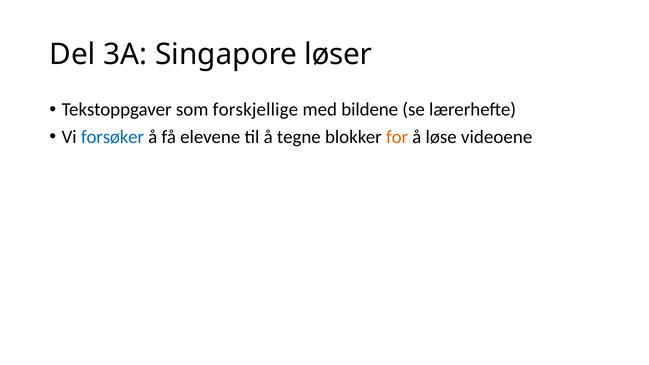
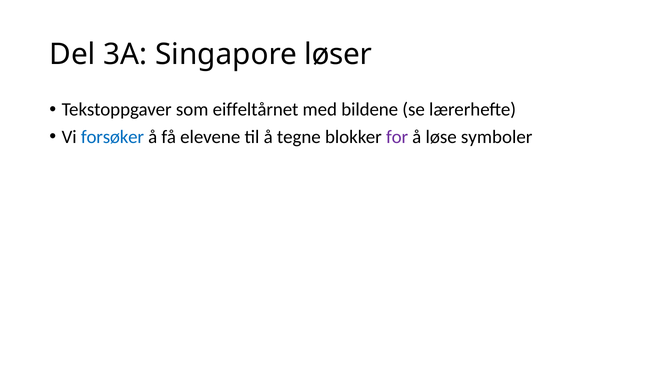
forskjellige: forskjellige -> eiffeltårnet (256, 110)
for colour: orange -> purple (397, 137)
videoene: videoene -> symboler (497, 137)
